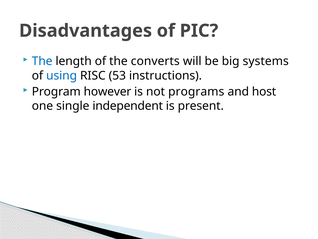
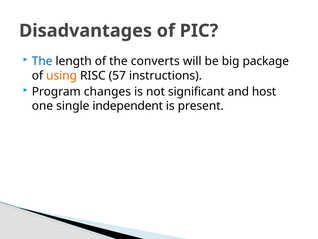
systems: systems -> package (266, 61)
using colour: blue -> orange (62, 75)
53: 53 -> 57 (117, 75)
however: however -> changes (107, 91)
programs: programs -> significant (196, 91)
